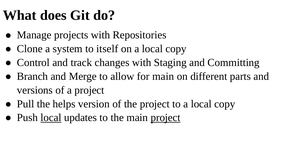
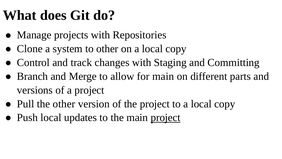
to itself: itself -> other (107, 49)
the helps: helps -> other (64, 104)
local underline: present -> none (51, 117)
